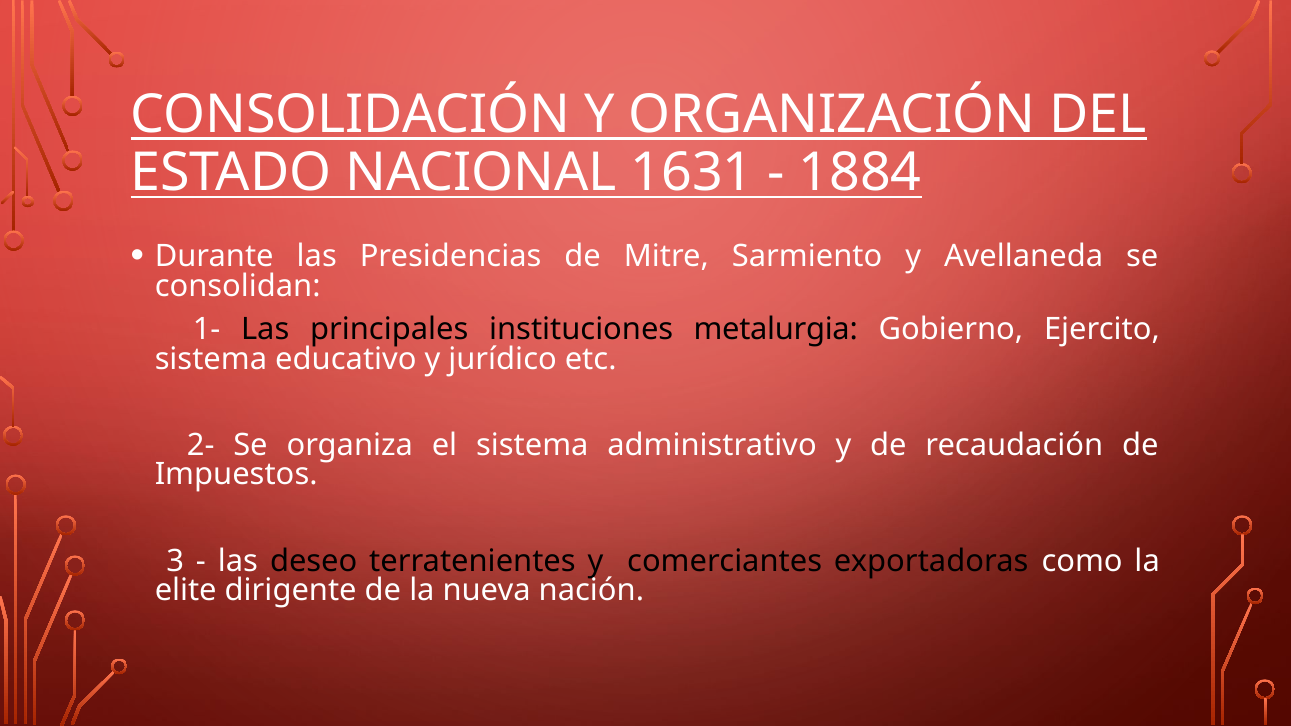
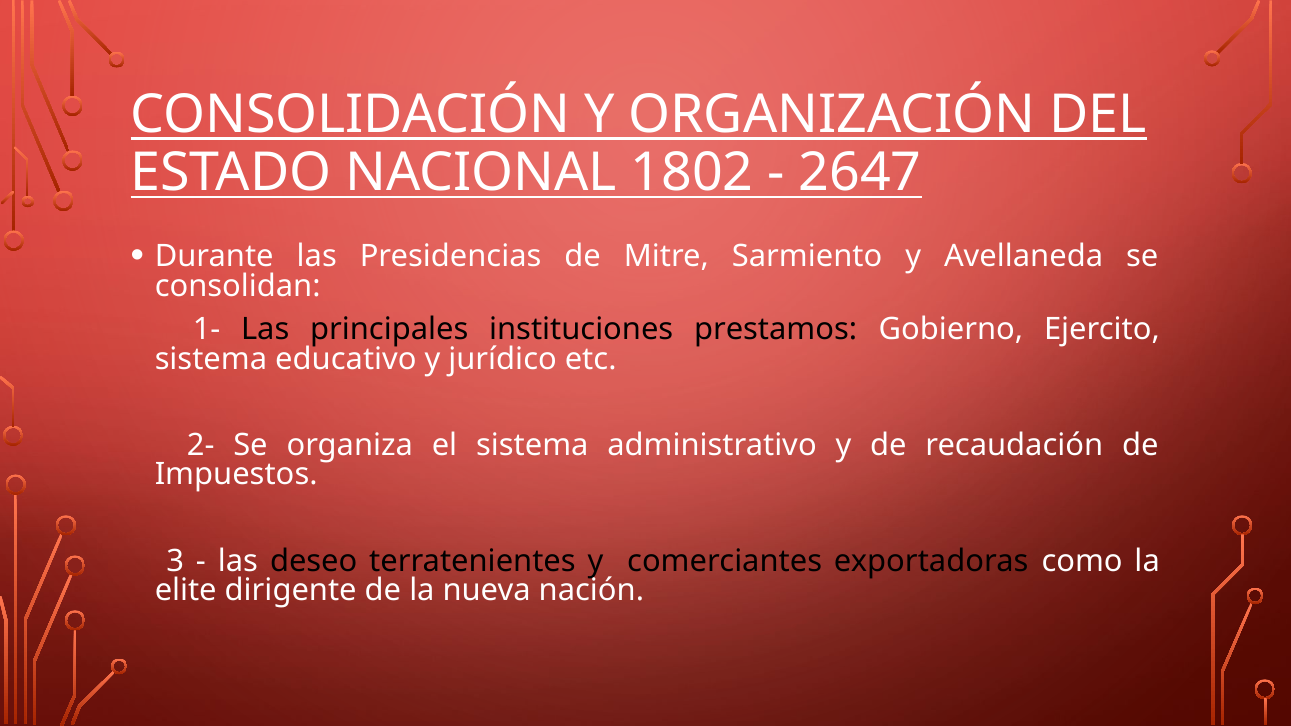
1631: 1631 -> 1802 (692, 172)
1884: 1884 -> 2647 (860, 172)
metalurgia: metalurgia -> prestamos (776, 329)
